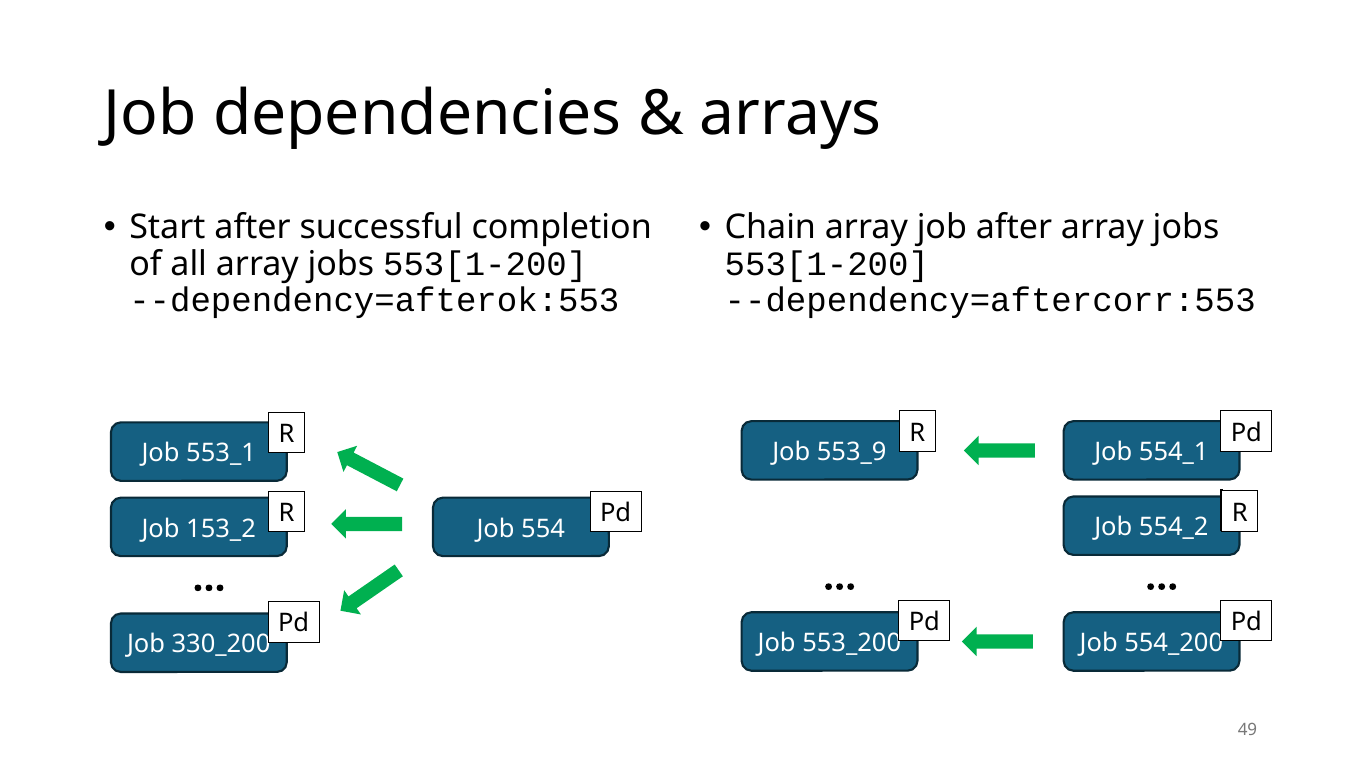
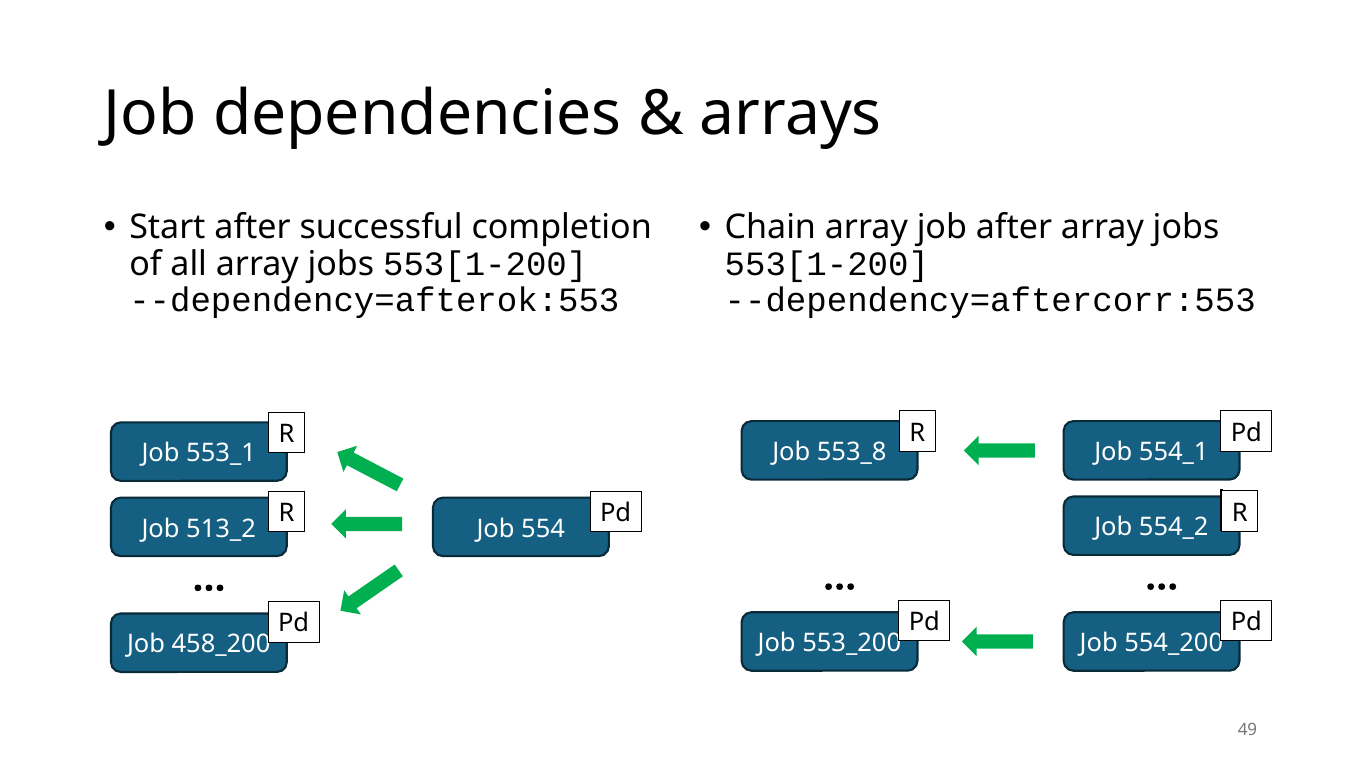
553_9: 553_9 -> 553_8 (852, 452)
153_2: 153_2 -> 513_2 (221, 528)
330_200: 330_200 -> 458_200 (221, 644)
